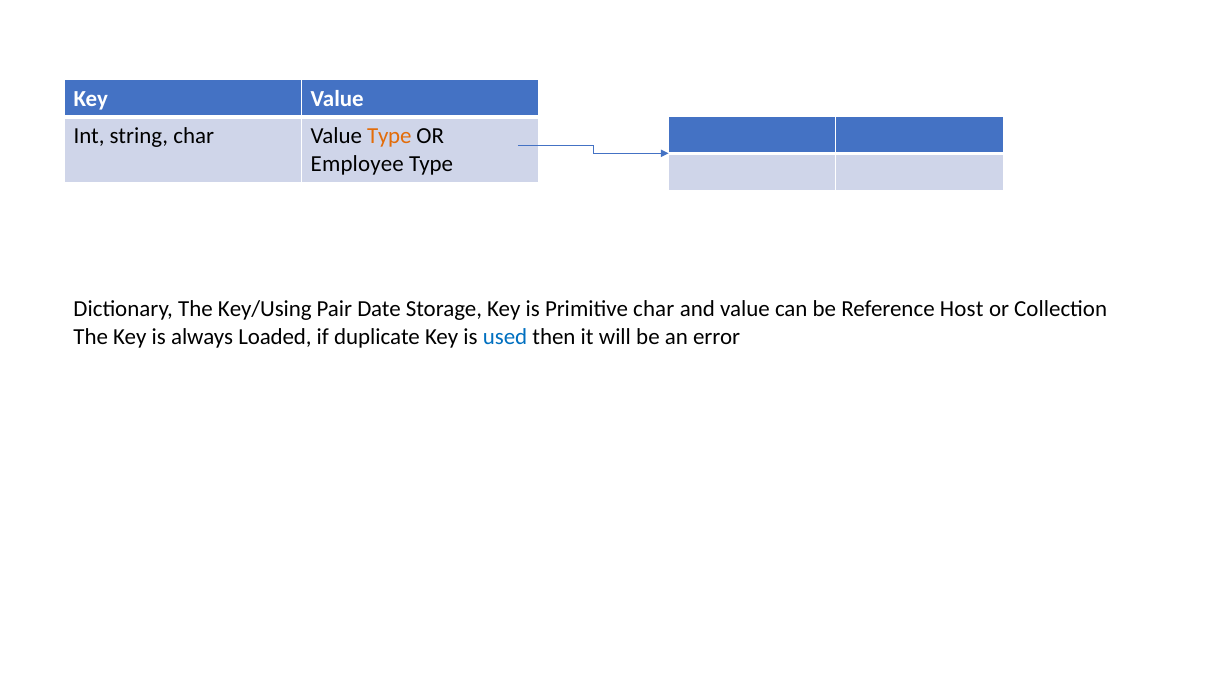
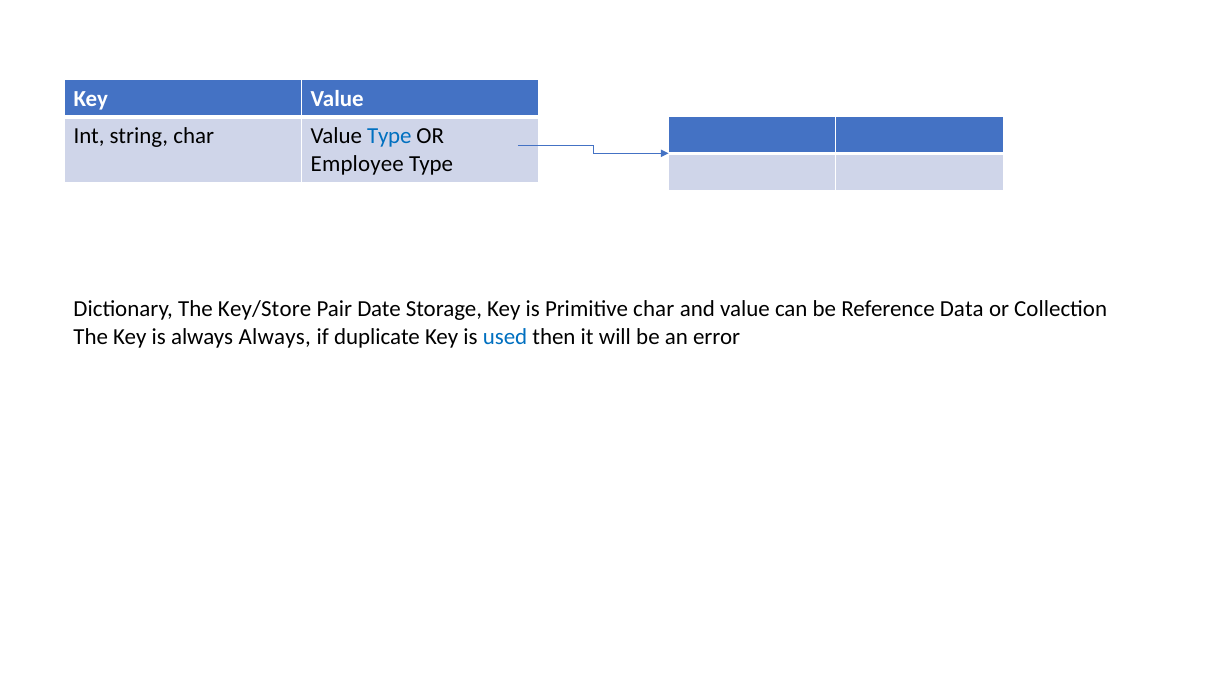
Type colour: orange -> blue (389, 136)
Key/Using: Key/Using -> Key/Store (265, 309)
Host: Host -> Data (962, 309)
always Loaded: Loaded -> Always (275, 337)
